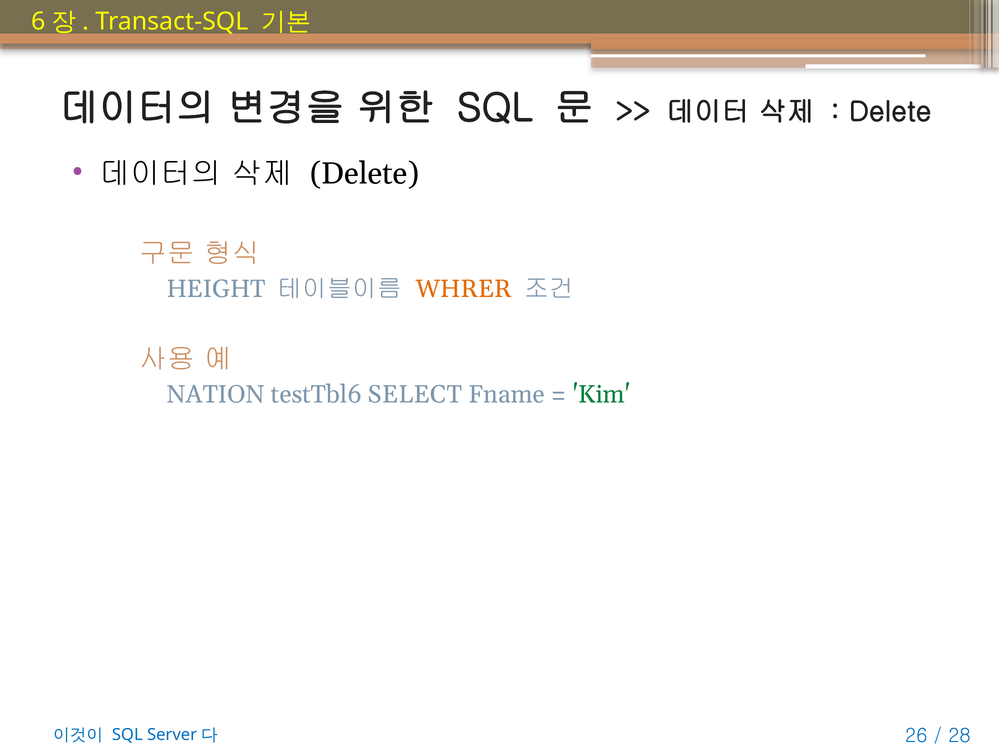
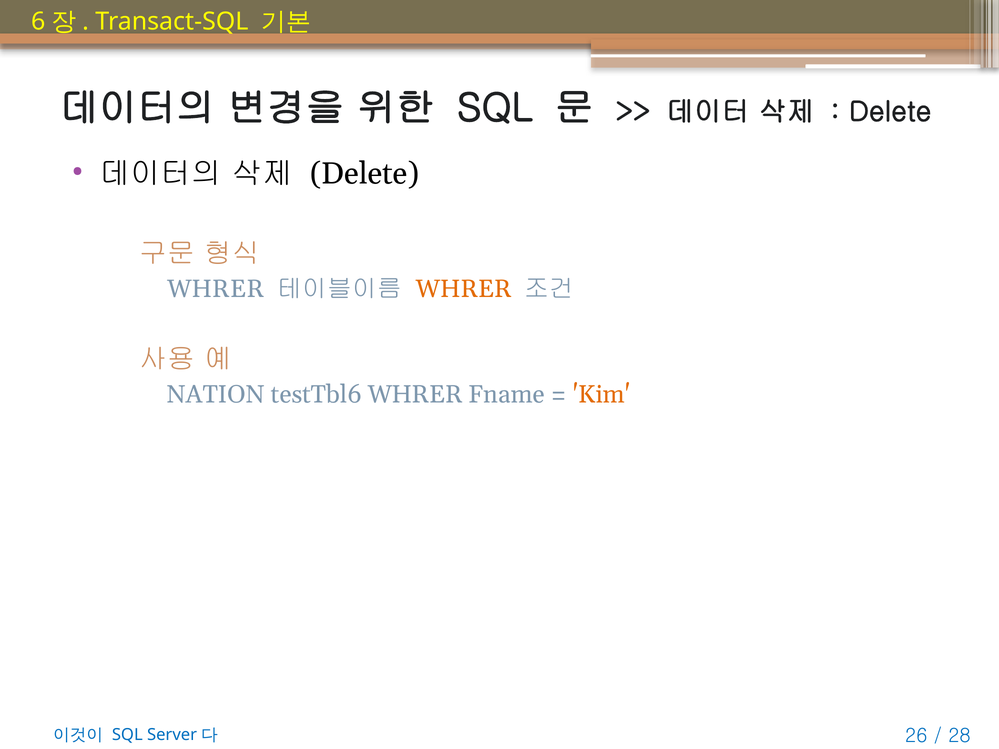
HEIGHT: HEIGHT -> WHRER (216, 289)
testTbl6 SELECT: SELECT -> WHRER (415, 395)
Kim colour: green -> orange (602, 395)
